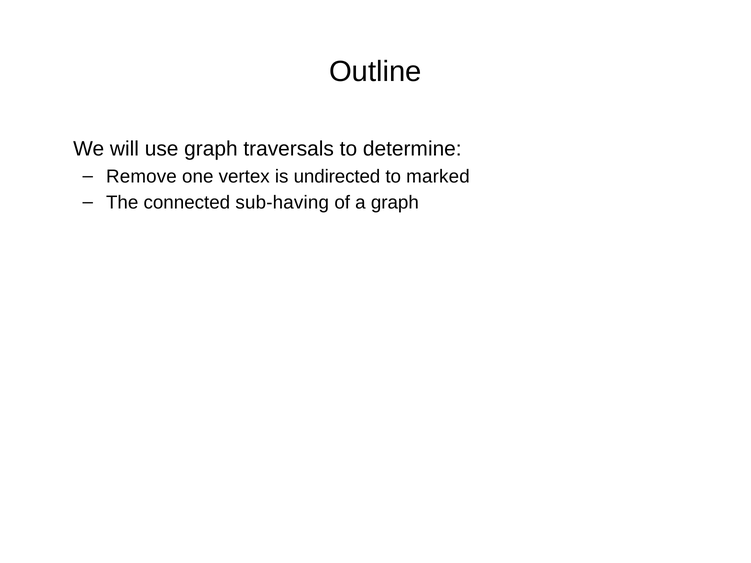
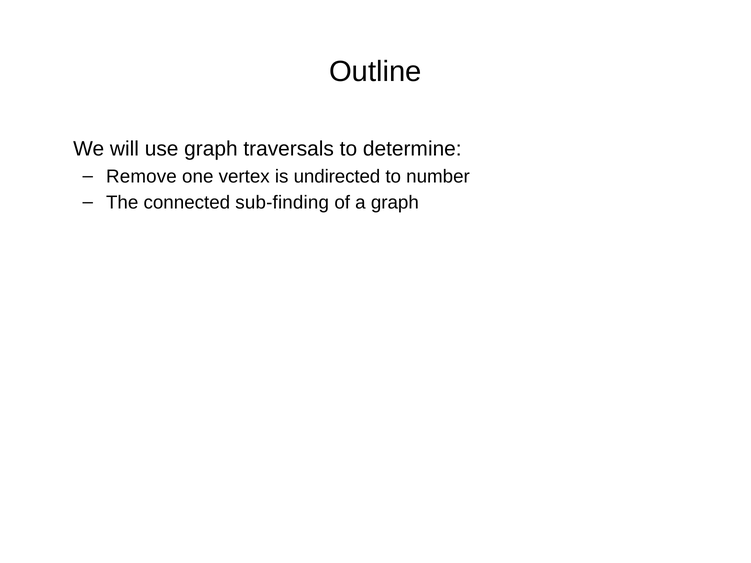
marked: marked -> number (438, 177)
sub-having: sub-having -> sub-finding (282, 203)
